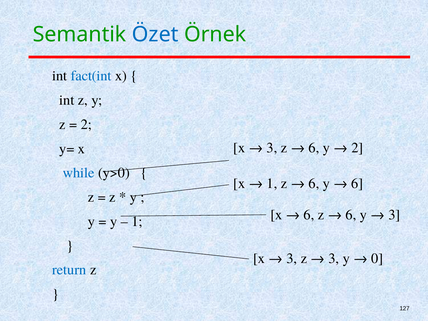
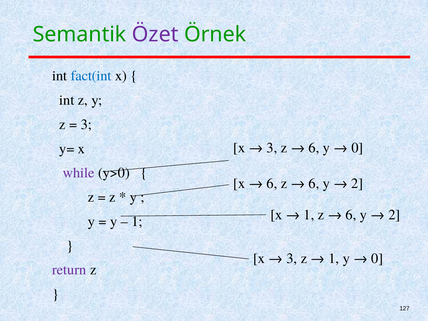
Özet colour: blue -> purple (155, 34)
2: 2 -> 3 (86, 124)
2: 2 -> 0 (357, 148)
while colour: blue -> purple (79, 173)
1: 1 -> 6 (272, 183)
6: 6 -> 2 (357, 183)
6: 6 -> 1 (309, 215)
3: 3 -> 2 (394, 215)
3: 3 -> 1 (334, 258)
return colour: blue -> purple (69, 270)
